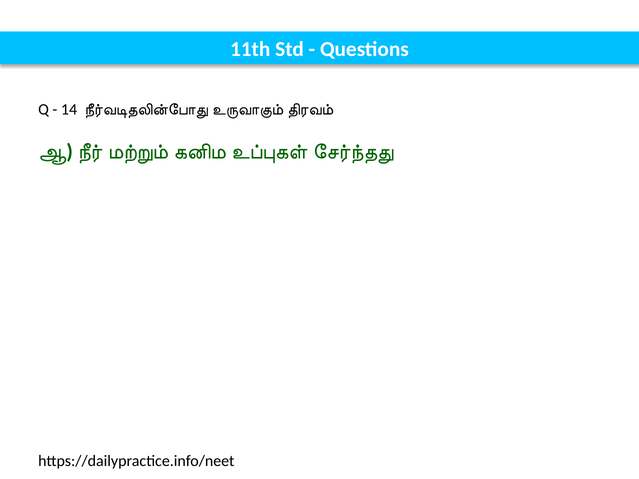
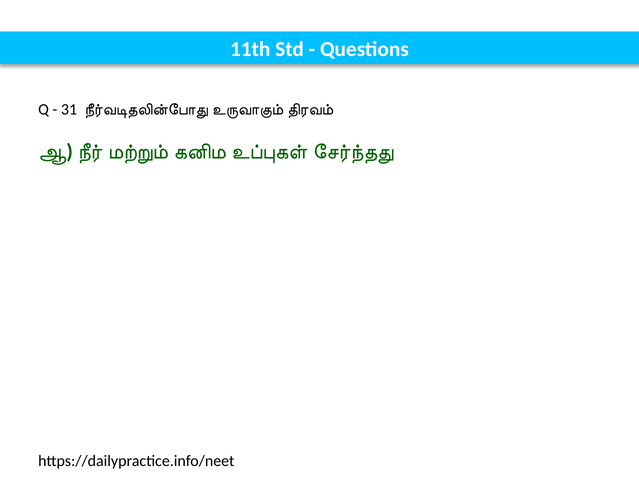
14: 14 -> 31 (69, 110)
